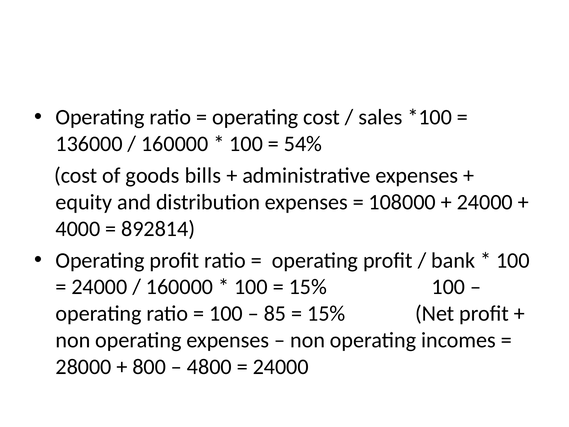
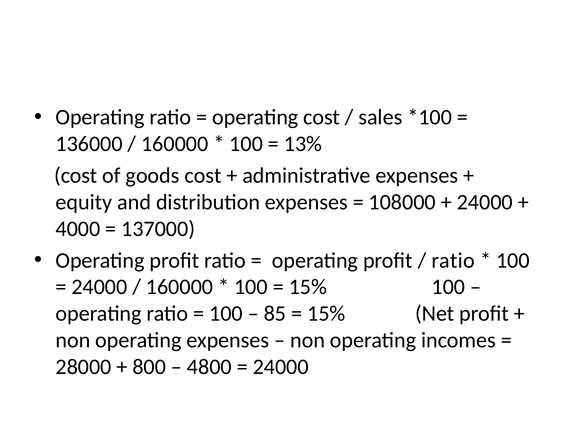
54%: 54% -> 13% (303, 144)
goods bills: bills -> cost (203, 175)
892814: 892814 -> 137000 (158, 229)
bank: bank -> ratio (453, 260)
